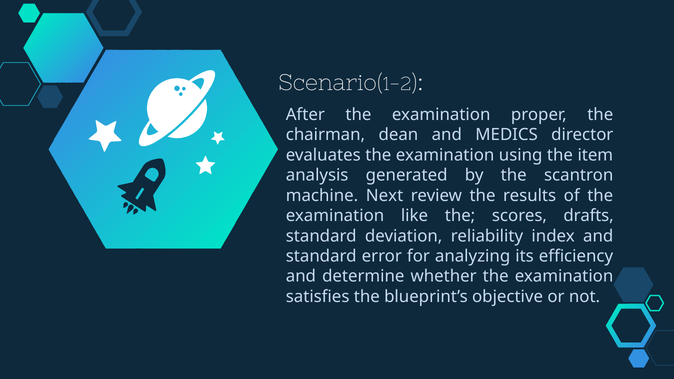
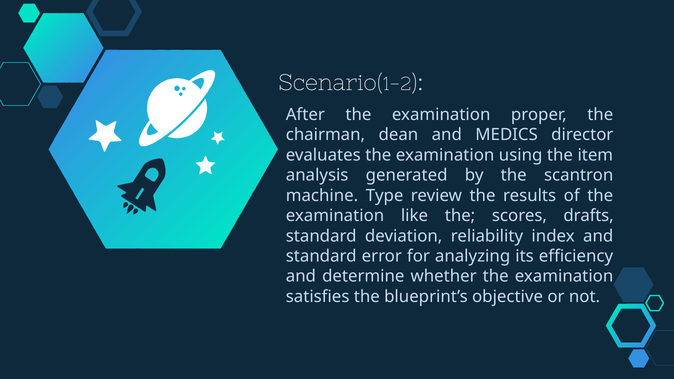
Next: Next -> Type (385, 196)
